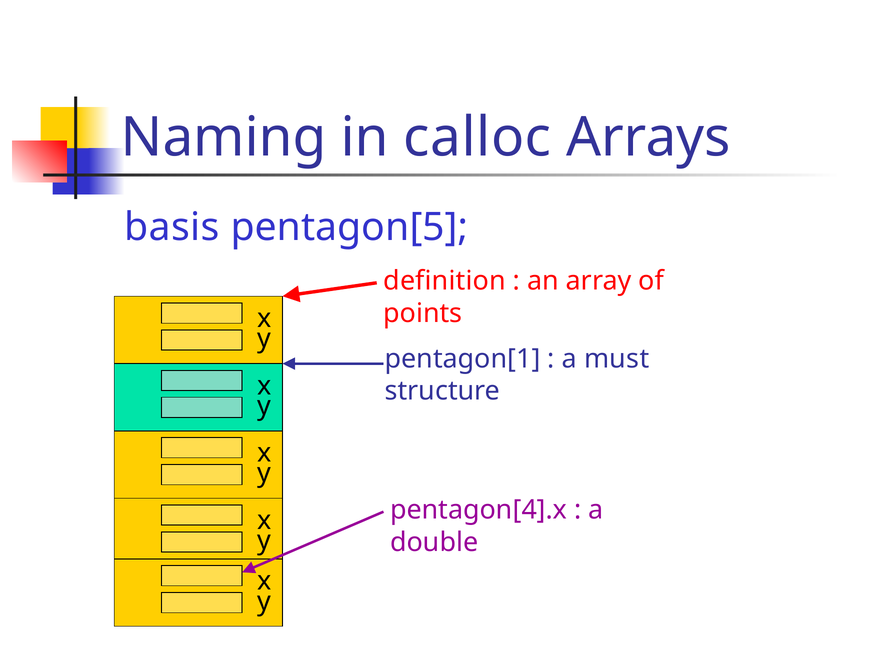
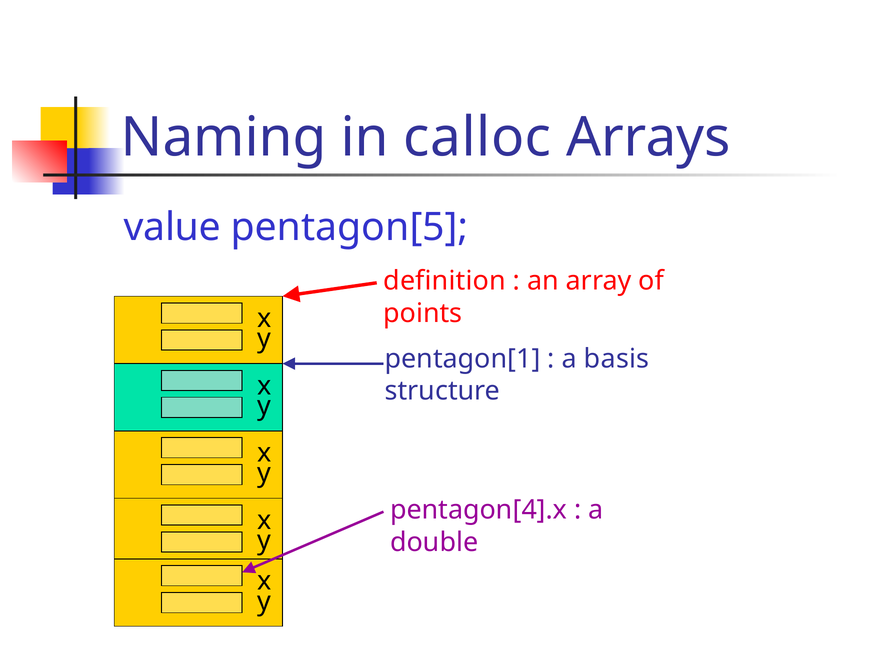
basis: basis -> value (172, 227)
must: must -> basis (617, 358)
